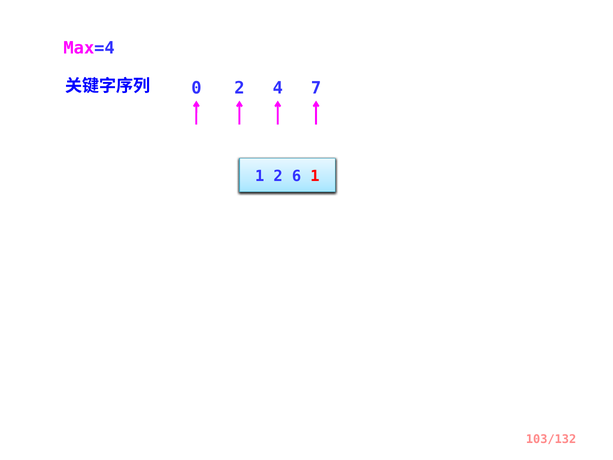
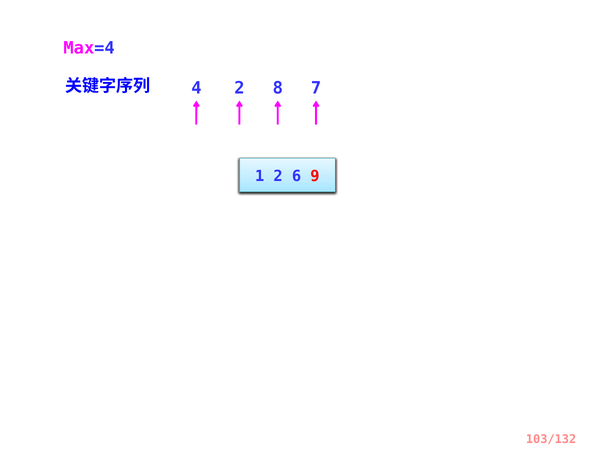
0: 0 -> 4 (196, 88)
4: 4 -> 8 (278, 88)
1: 1 -> 9 (315, 176)
